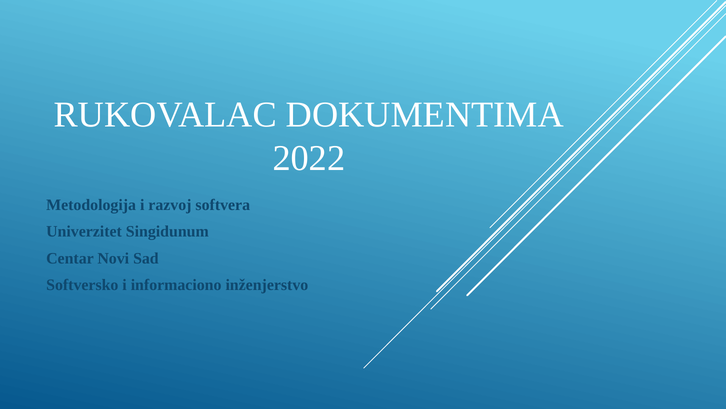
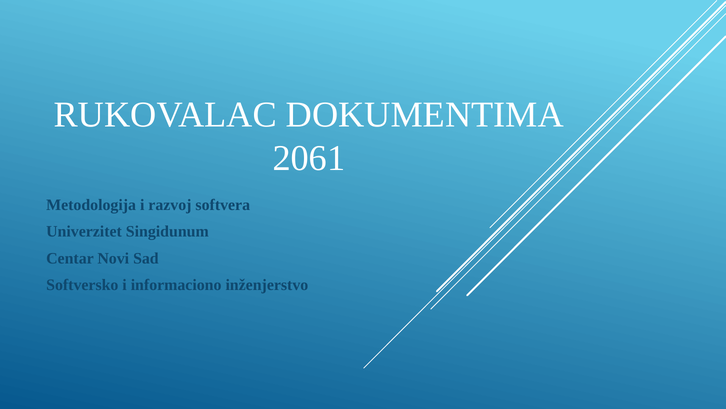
2022: 2022 -> 2061 (309, 158)
